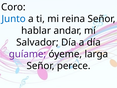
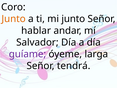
Junto colour: blue -> orange (14, 19)
mi reina: reina -> junto (73, 19)
perece: perece -> tendrá (74, 66)
